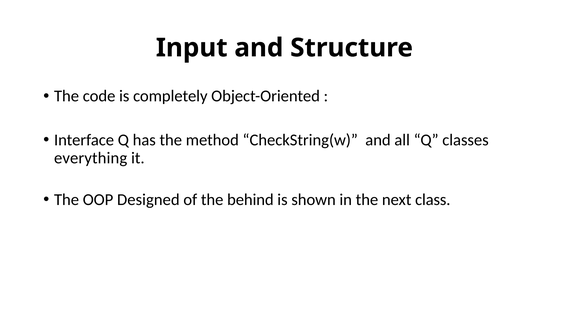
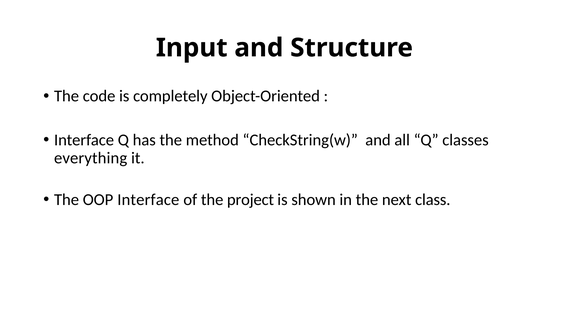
OOP Designed: Designed -> Interface (148, 200)
behind: behind -> project (250, 200)
